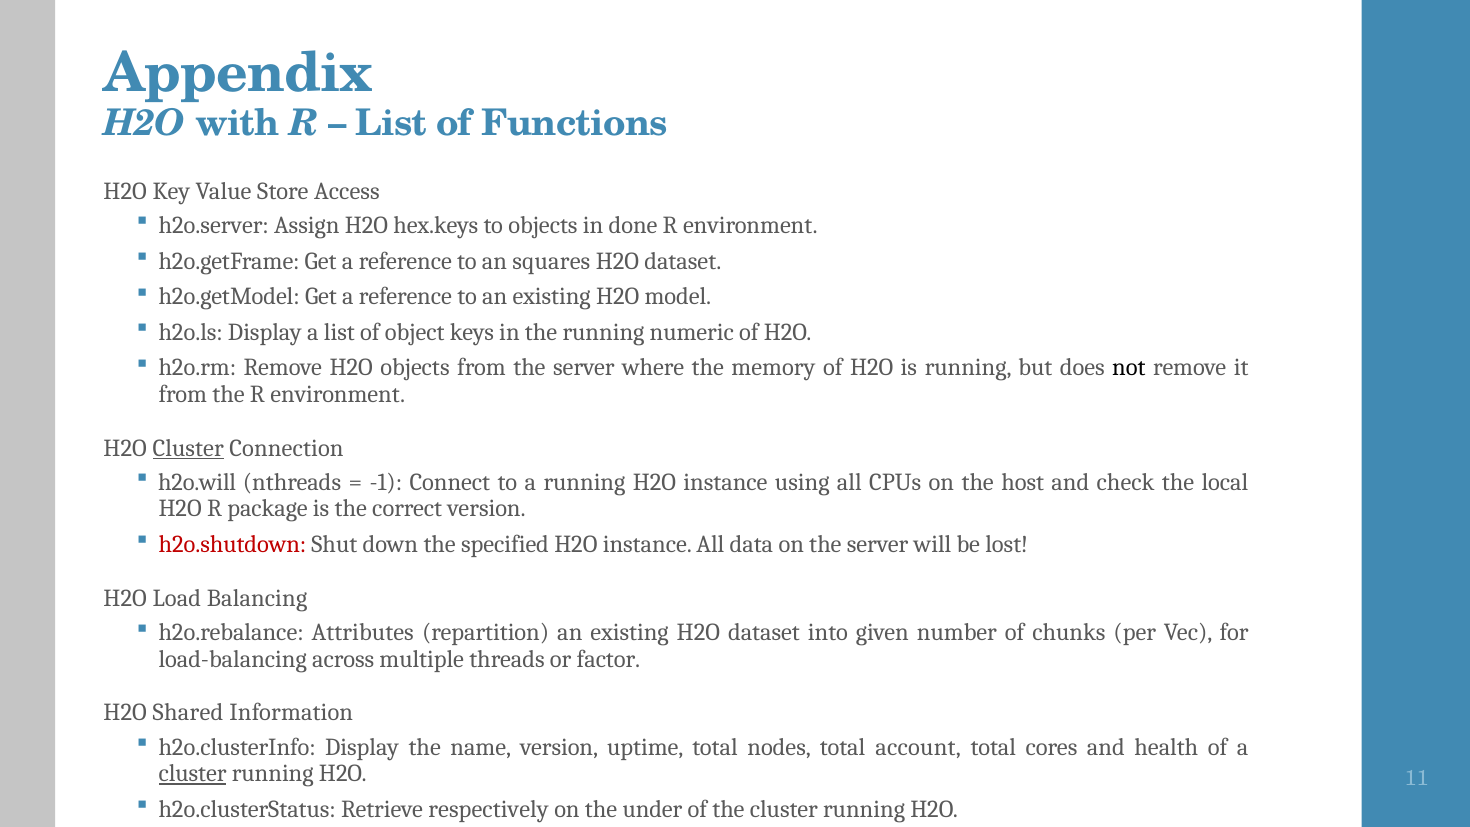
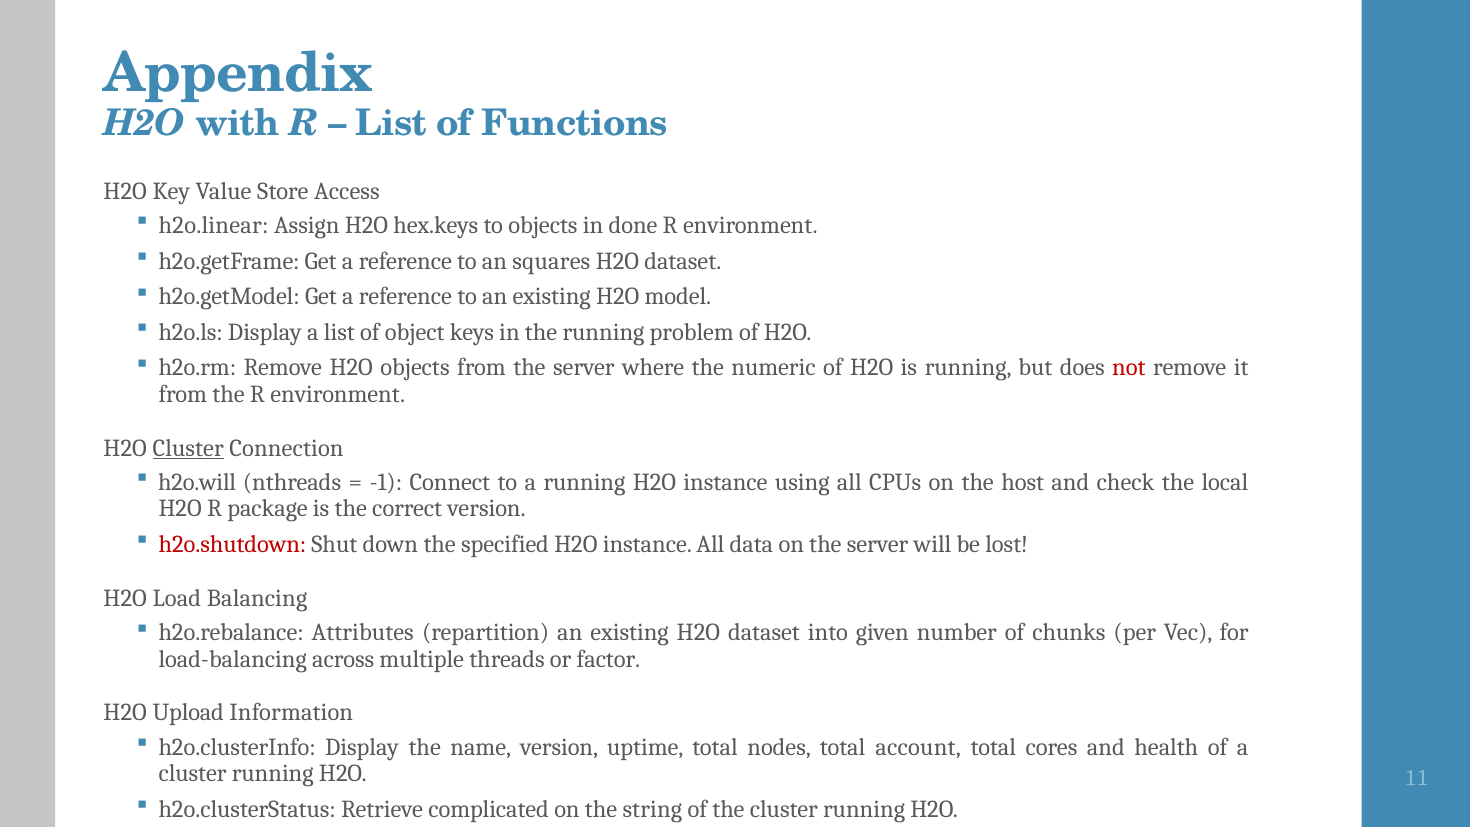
h2o.server: h2o.server -> h2o.linear (214, 225)
numeric: numeric -> problem (692, 332)
memory: memory -> numeric (774, 368)
not colour: black -> red (1129, 368)
Shared: Shared -> Upload (188, 713)
cluster underline: present -> none (193, 774)
respectively: respectively -> complicated (489, 809)
under: under -> string (652, 809)
